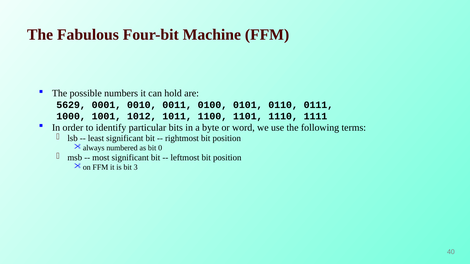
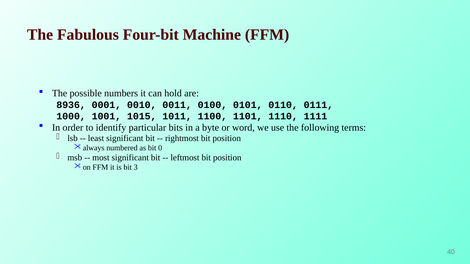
5629: 5629 -> 8936 (71, 105)
1012: 1012 -> 1015 (142, 116)
